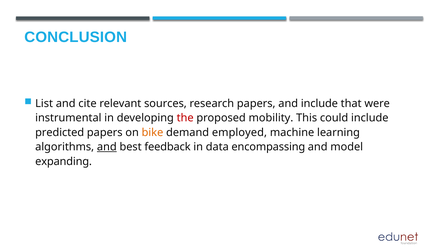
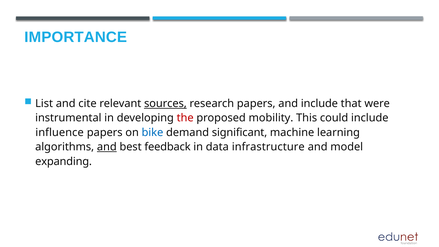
CONCLUSION: CONCLUSION -> IMPORTANCE (76, 37)
sources underline: none -> present (165, 103)
predicted: predicted -> influence (60, 132)
bike colour: orange -> blue (152, 132)
employed: employed -> significant (240, 132)
encompassing: encompassing -> infrastructure (268, 147)
